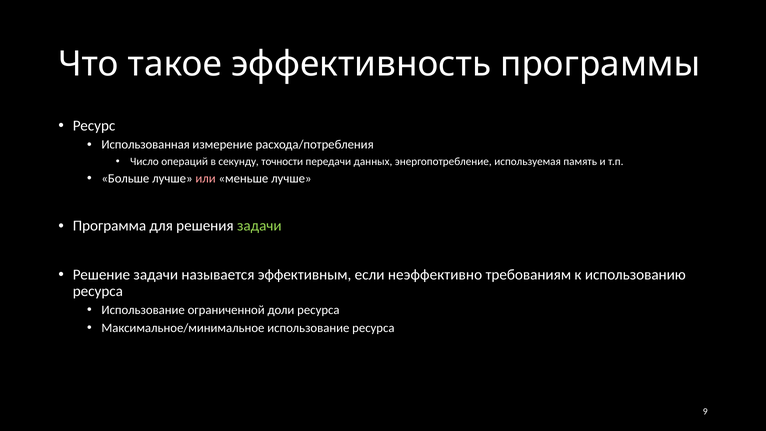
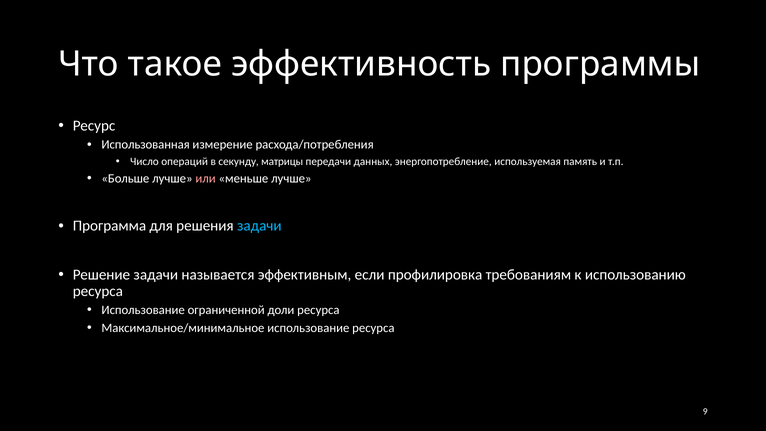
точности: точности -> матрицы (282, 162)
задачи colour: light green -> light blue (259, 226)
неэффективно: неэффективно -> профилировка (435, 275)
